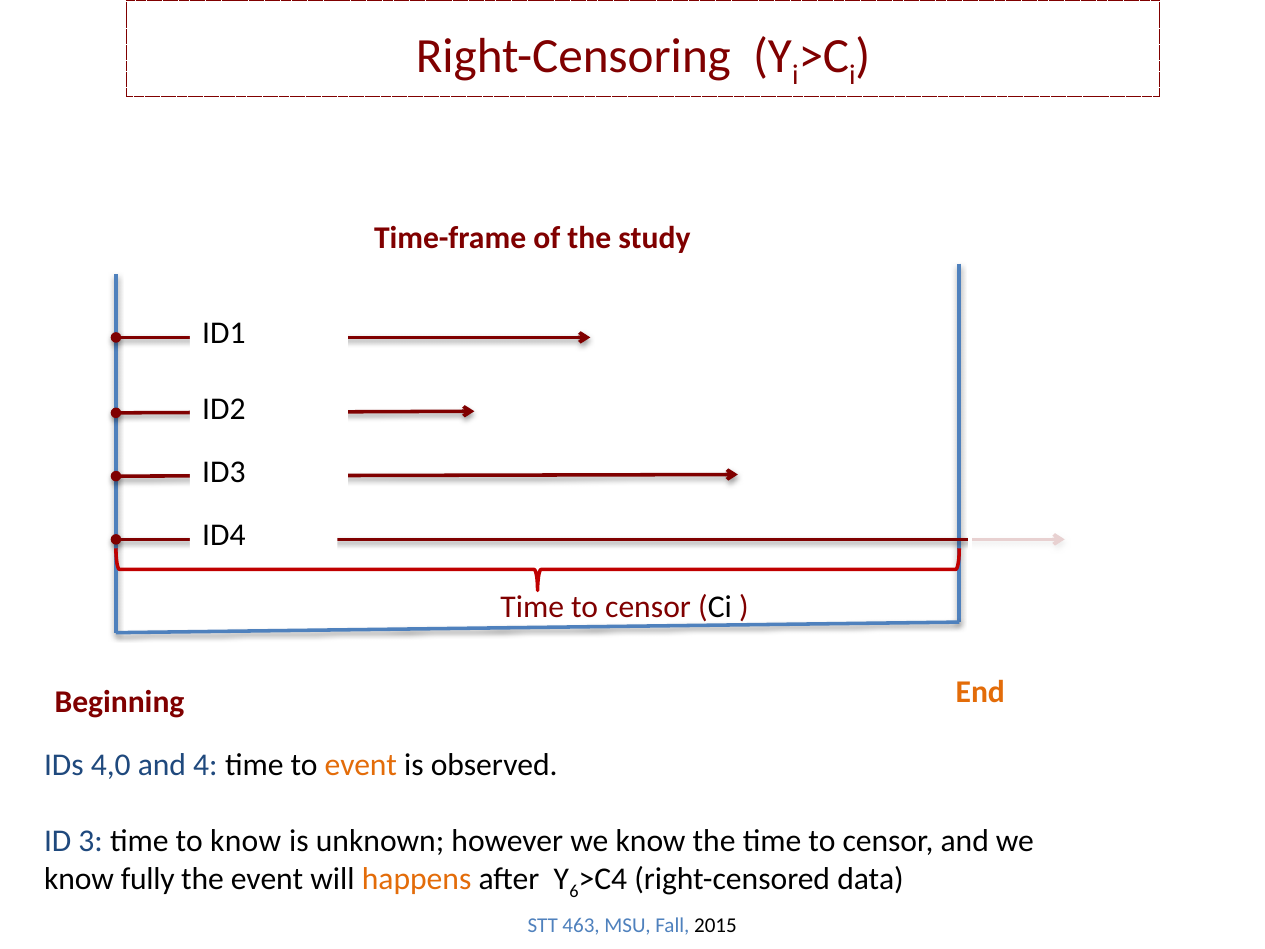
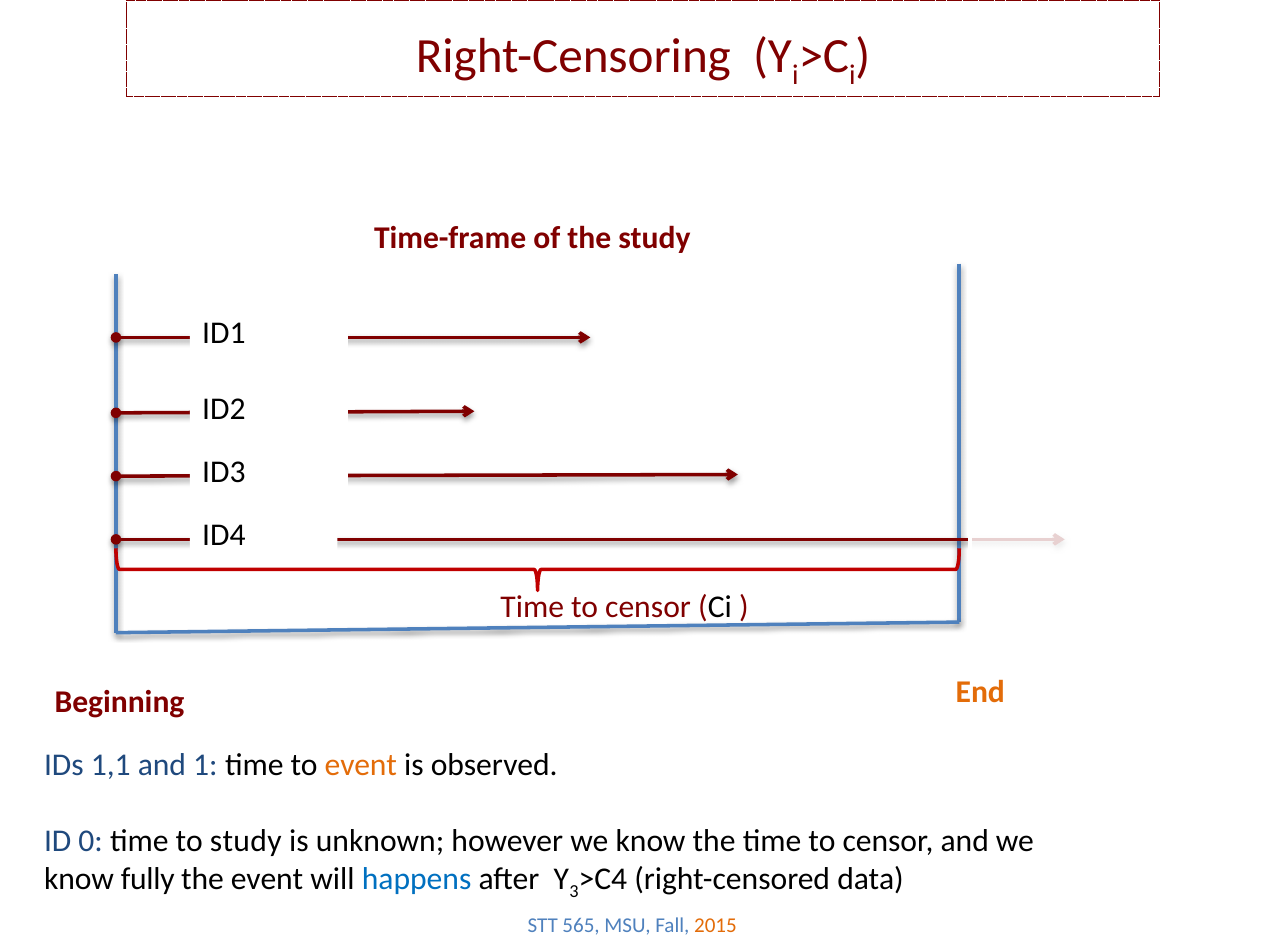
4,0: 4,0 -> 1,1 (111, 765)
4: 4 -> 1 (205, 765)
3: 3 -> 0 (91, 841)
to know: know -> study (246, 841)
happens colour: orange -> blue (417, 879)
6: 6 -> 3 (574, 891)
463: 463 -> 565 (581, 925)
2015 colour: black -> orange (715, 925)
